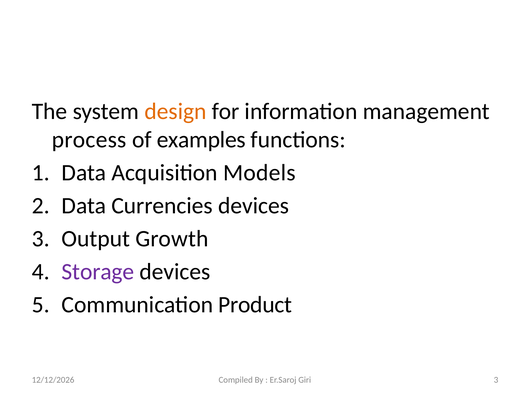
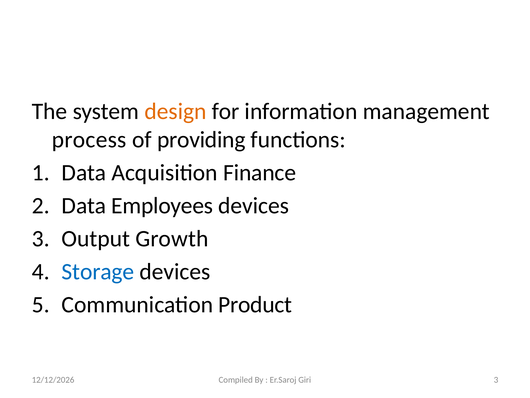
examples: examples -> providing (201, 139)
Models: Models -> Finance (260, 172)
Currencies: Currencies -> Employees (162, 205)
Storage colour: purple -> blue (98, 271)
